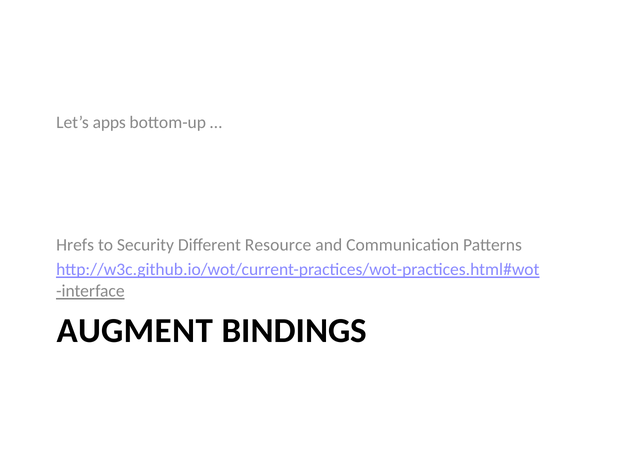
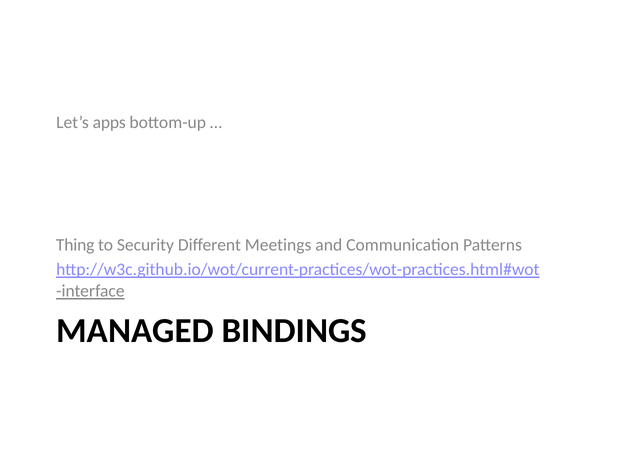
Hrefs: Hrefs -> Thing (75, 245)
Resource: Resource -> Meetings (278, 245)
AUGMENT: AUGMENT -> MANAGED (135, 331)
